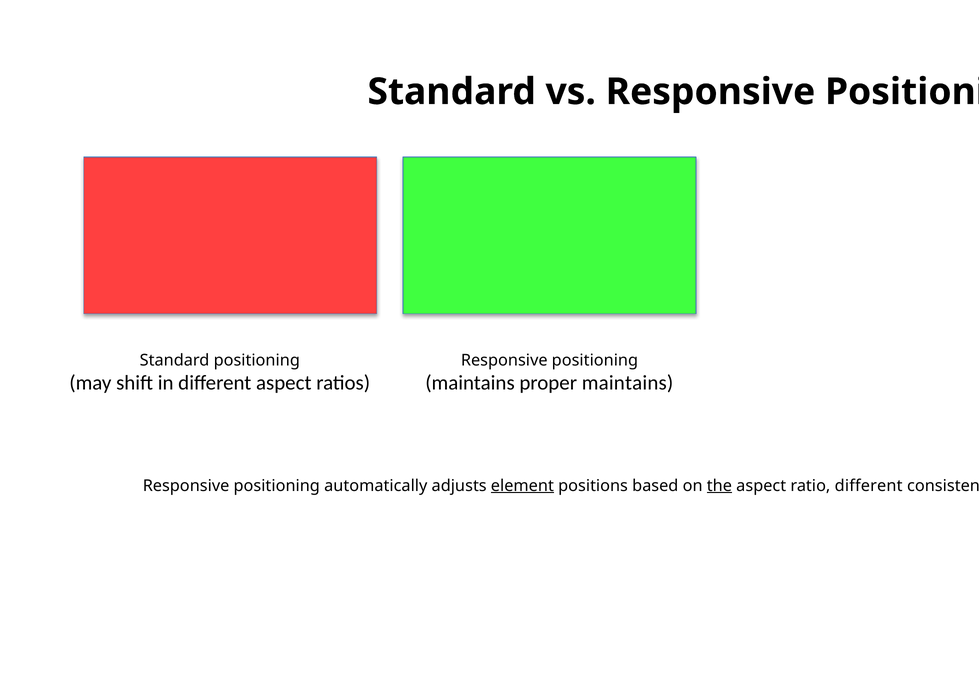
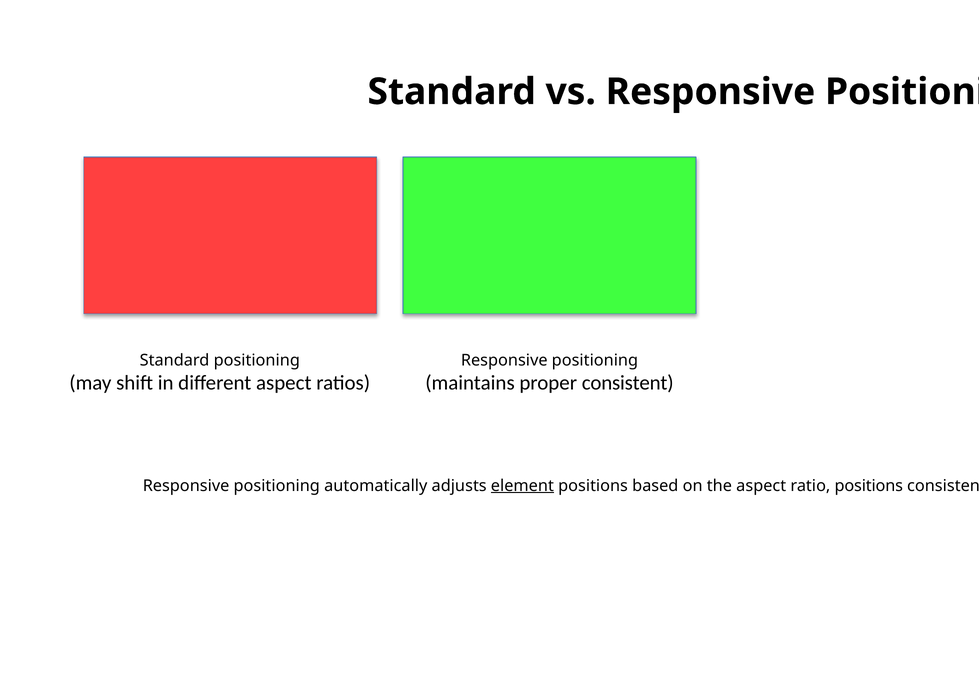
proper maintains: maintains -> consistent (628, 383)
the underline: present -> none (719, 486)
ratio different: different -> positions (869, 486)
